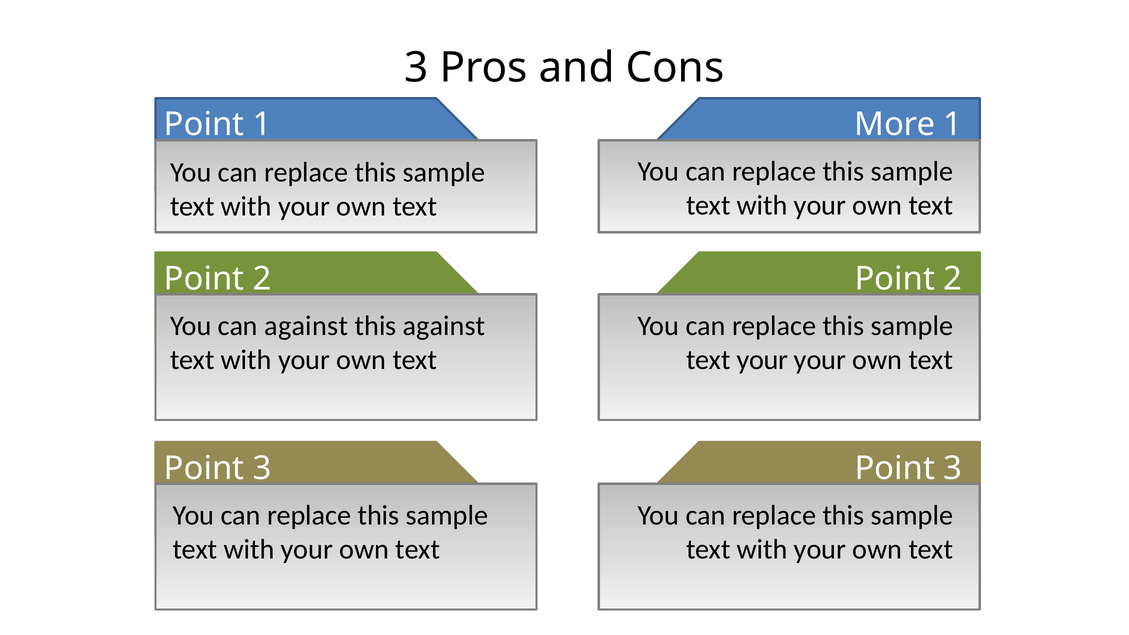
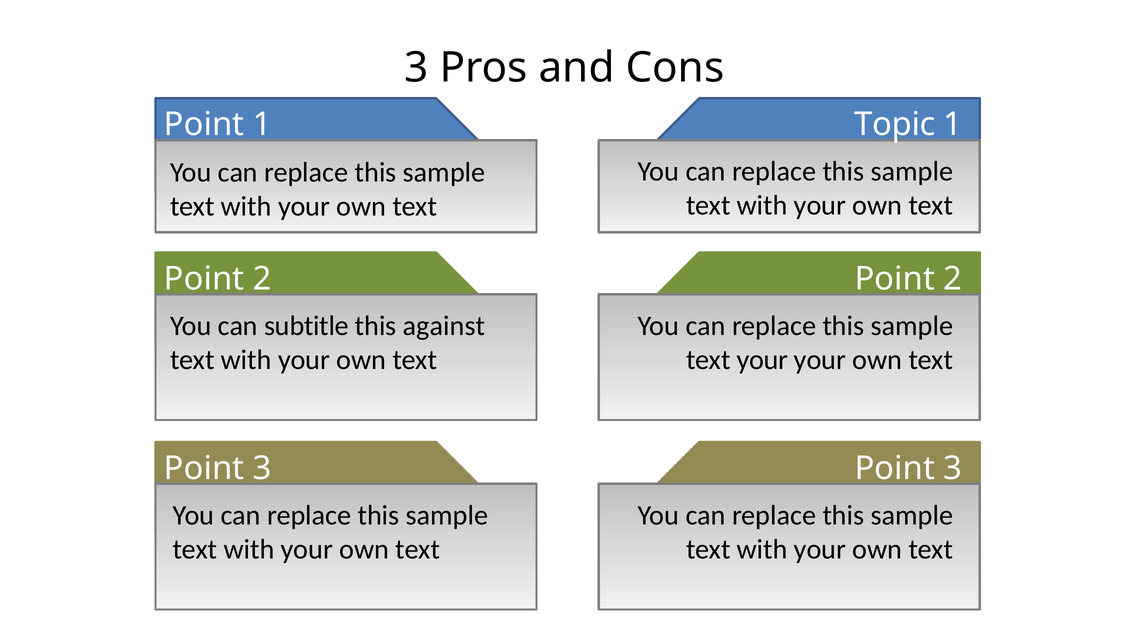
More: More -> Topic (895, 124)
can against: against -> subtitle (307, 326)
